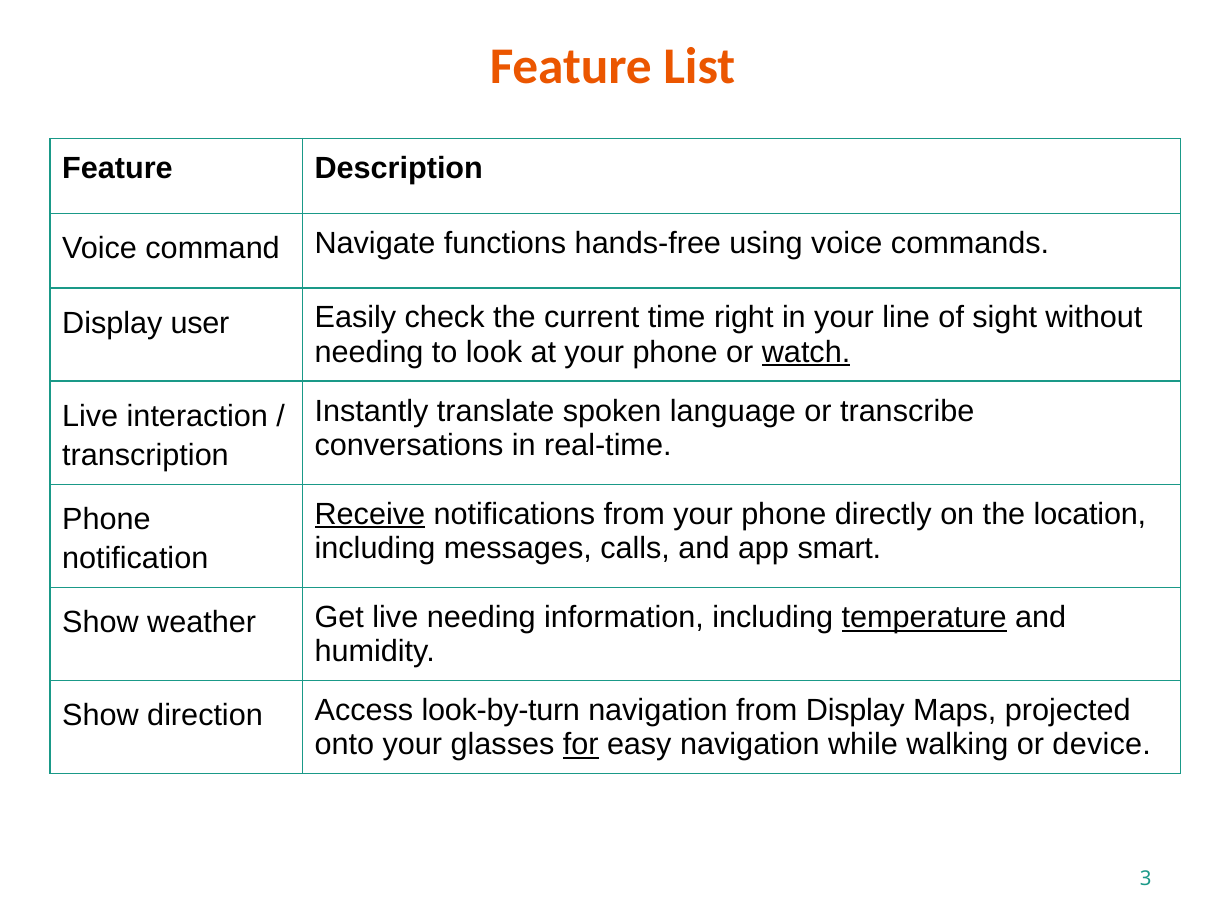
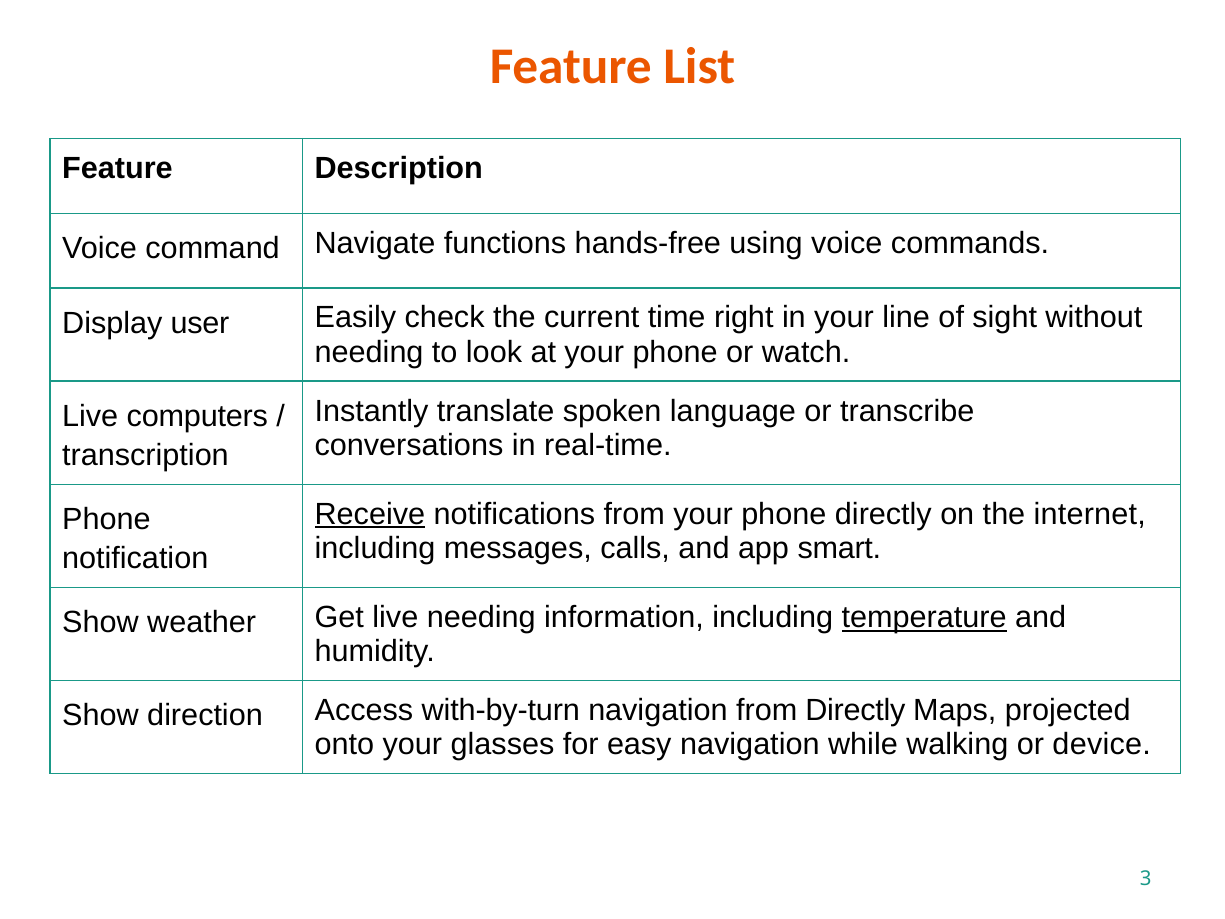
watch underline: present -> none (806, 352)
interaction: interaction -> computers (197, 416)
location: location -> internet (1090, 514)
look-by-turn: look-by-turn -> with-by-turn (501, 710)
from Display: Display -> Directly (855, 710)
for underline: present -> none (581, 745)
